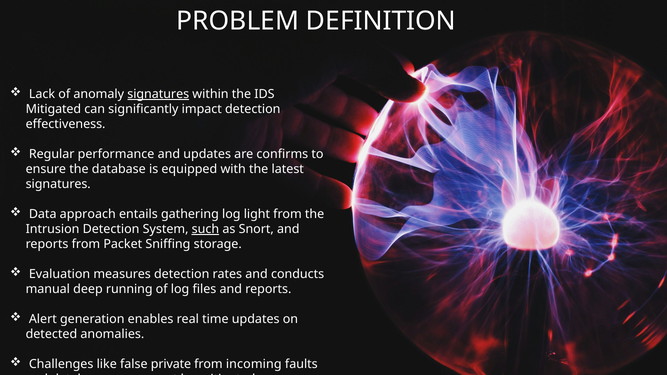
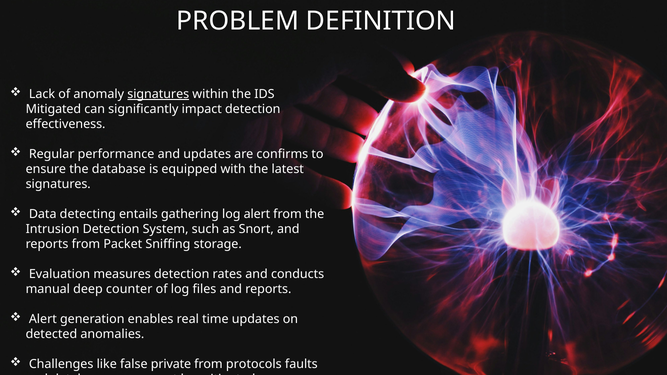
approach: approach -> detecting (88, 214)
log light: light -> alert (257, 214)
such underline: present -> none (205, 229)
running: running -> counter (129, 289)
incoming: incoming -> protocols (254, 364)
